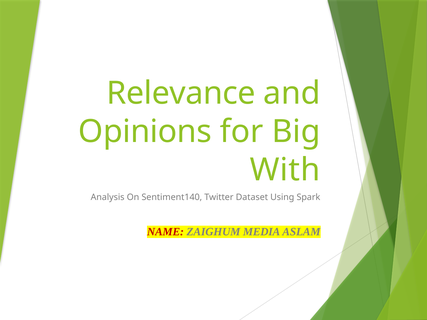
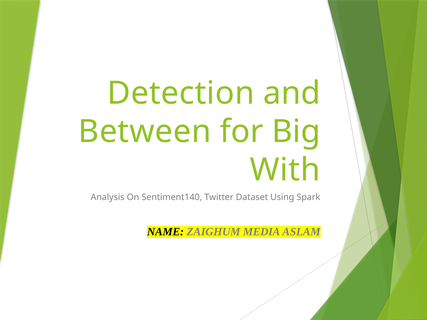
Relevance: Relevance -> Detection (181, 93)
Opinions: Opinions -> Between (145, 132)
NAME colour: red -> black (165, 232)
